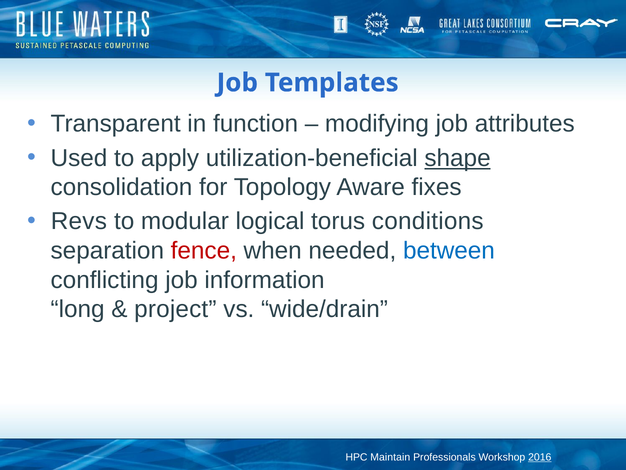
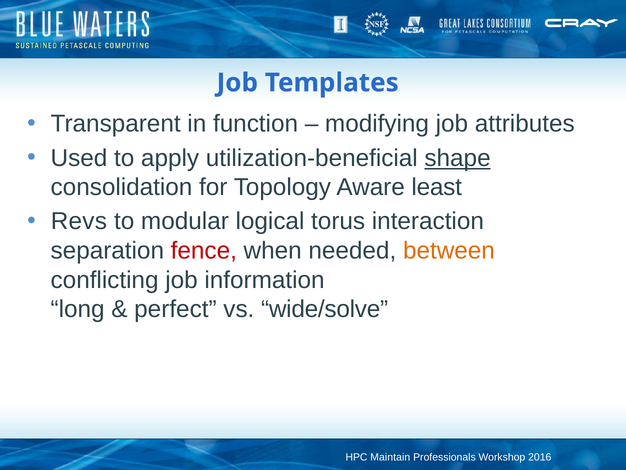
fixes: fixes -> least (437, 187)
conditions: conditions -> interaction (428, 221)
between colour: blue -> orange (449, 250)
project: project -> perfect (175, 309)
wide/drain: wide/drain -> wide/solve (325, 309)
2016 underline: present -> none (540, 457)
